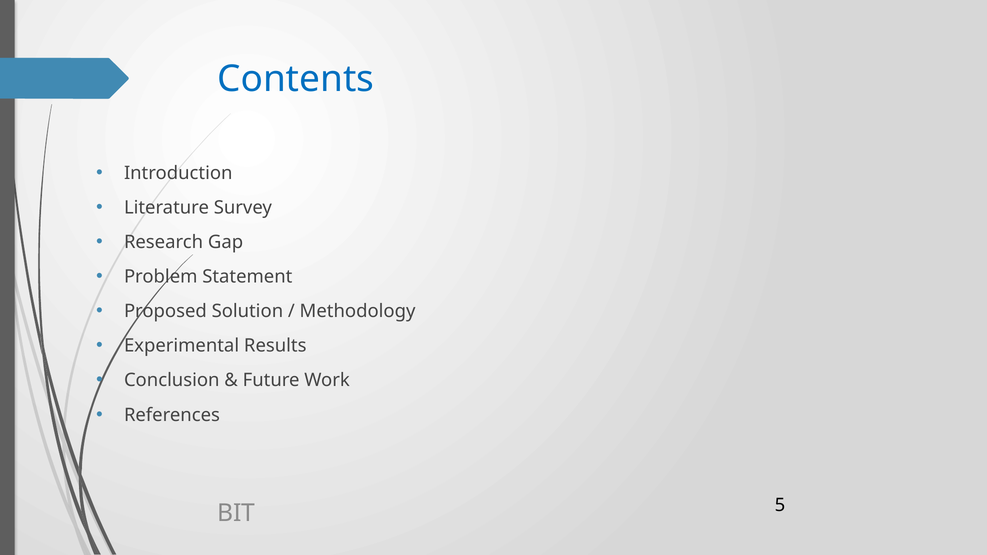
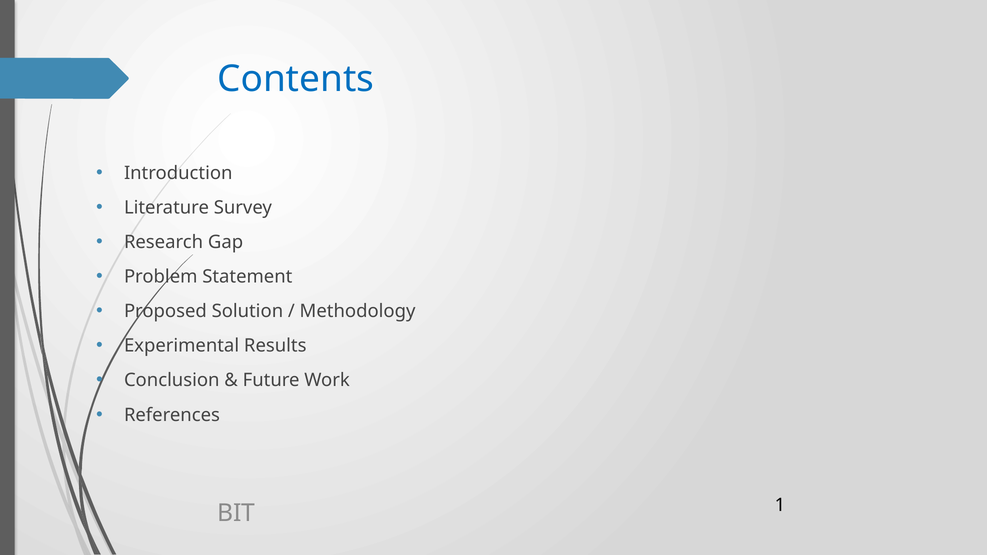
5: 5 -> 1 (780, 505)
